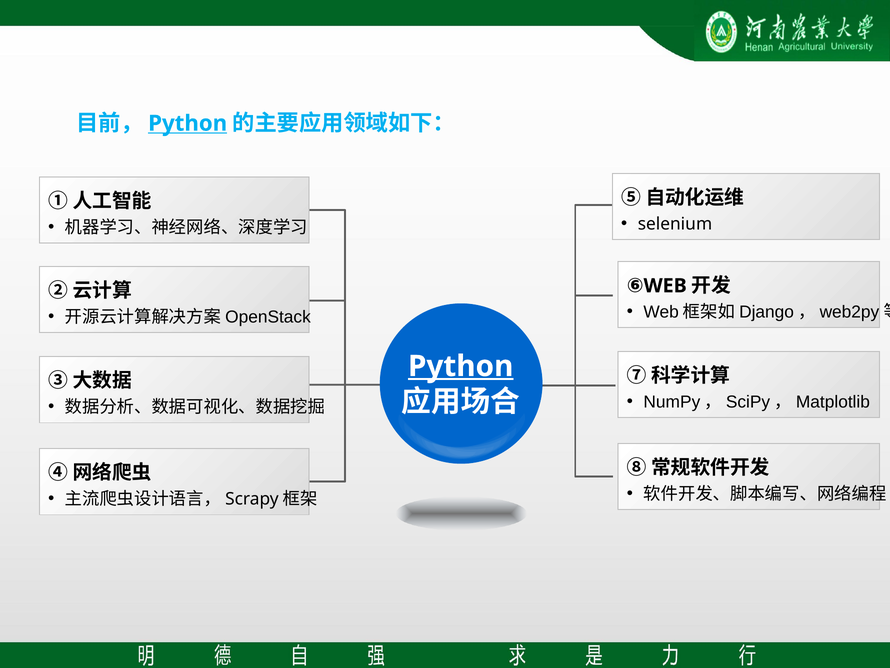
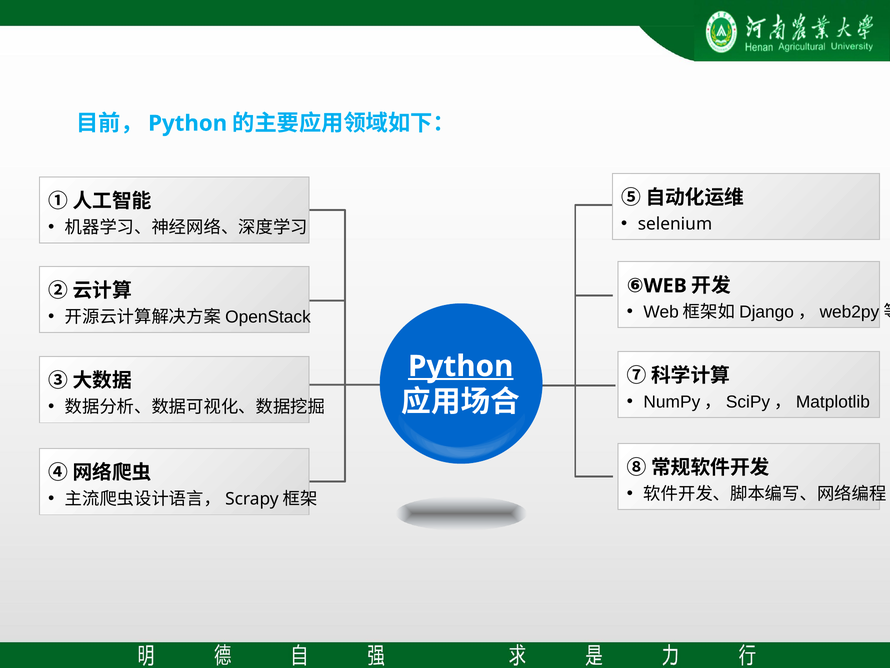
Python underline: present -> none (188, 123)
